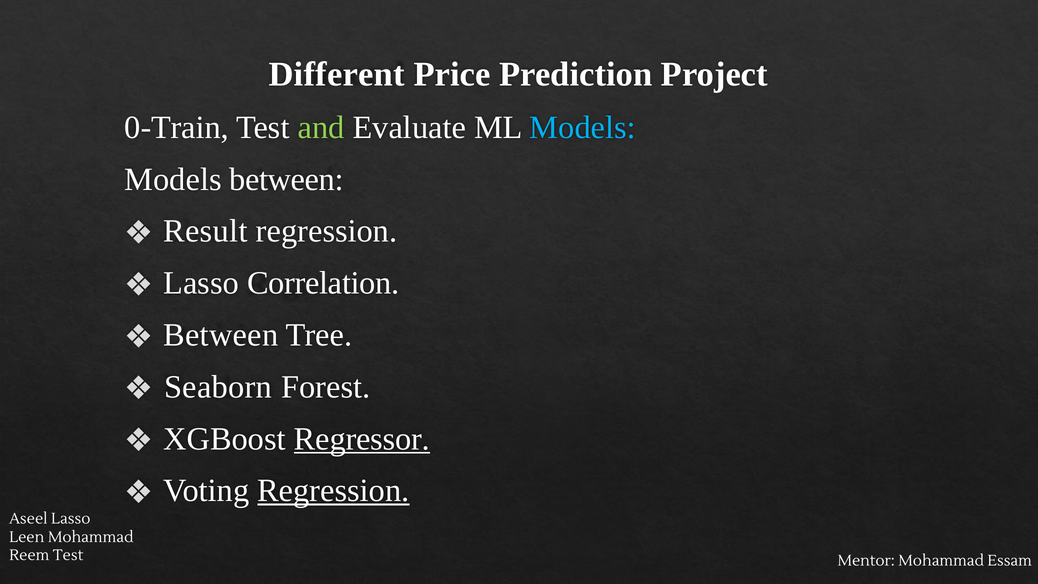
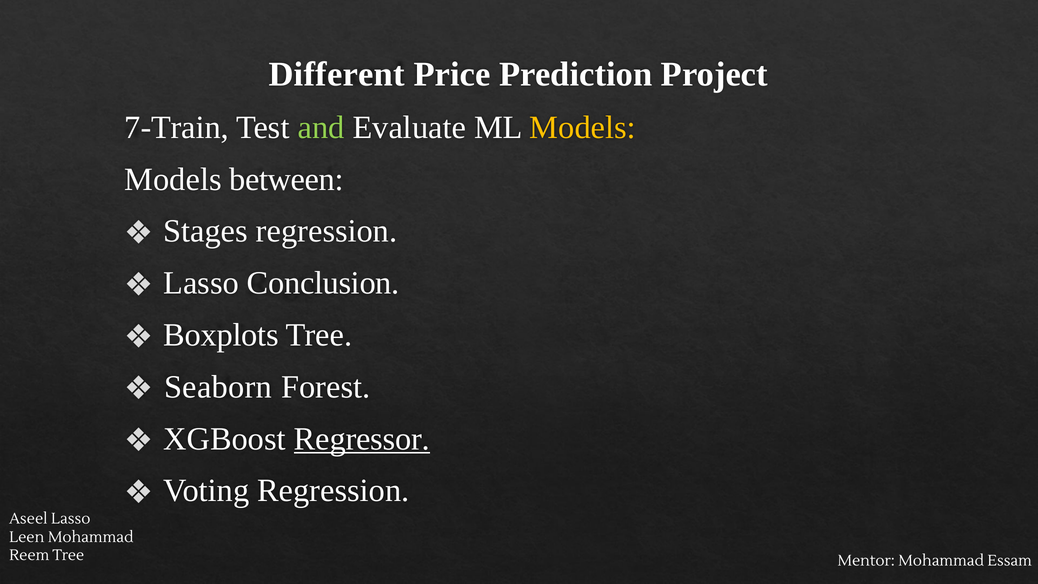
0-Train: 0-Train -> 7-Train (177, 127)
Models colour: light blue -> yellow (583, 127)
Result: Result -> Stages (206, 231)
Correlation: Correlation -> Conclusion (323, 283)
Between: Between -> Boxplots (221, 335)
Regression underline: present -> none (333, 491)
Reem Test: Test -> Tree (68, 555)
